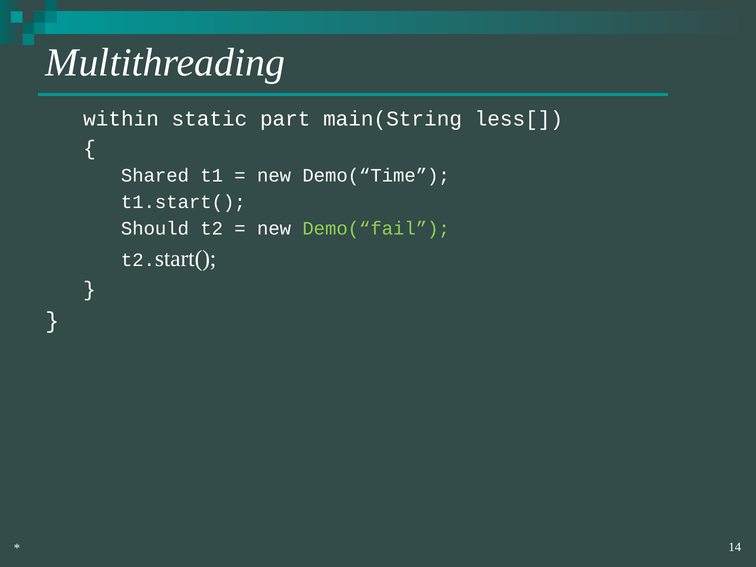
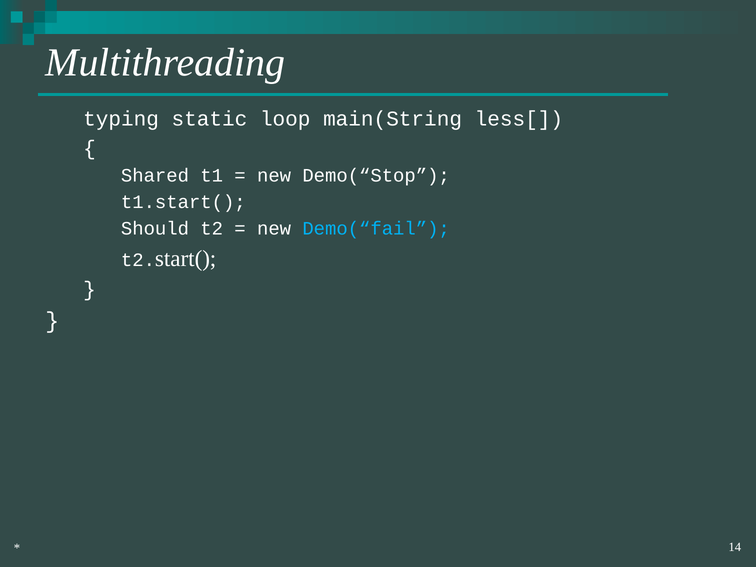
within: within -> typing (121, 119)
part: part -> loop (285, 119)
Demo(“Time: Demo(“Time -> Demo(“Stop (376, 176)
Demo(“fail colour: light green -> light blue (376, 229)
